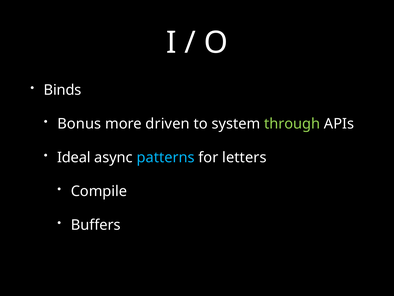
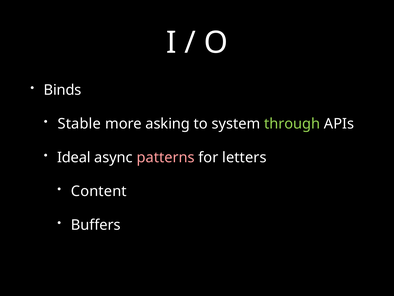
Bonus: Bonus -> Stable (79, 124)
driven: driven -> asking (168, 124)
patterns colour: light blue -> pink (166, 157)
Compile: Compile -> Content (99, 191)
